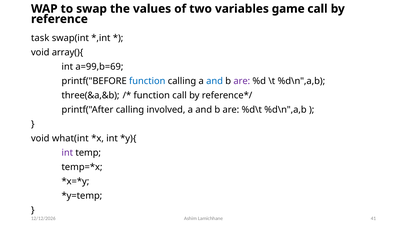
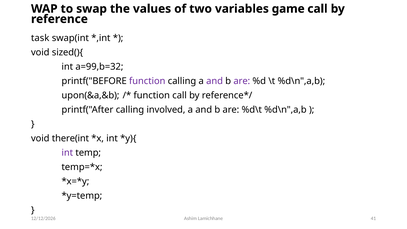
array(){: array(){ -> sized(){ (68, 52)
a=99,b=69: a=99,b=69 -> a=99,b=32 (99, 67)
function colour: blue -> purple (147, 81)
and colour: blue -> purple (215, 81)
three(&a,&b: three(&a,&b -> upon(&a,&b (90, 95)
what(int: what(int -> there(int (70, 138)
